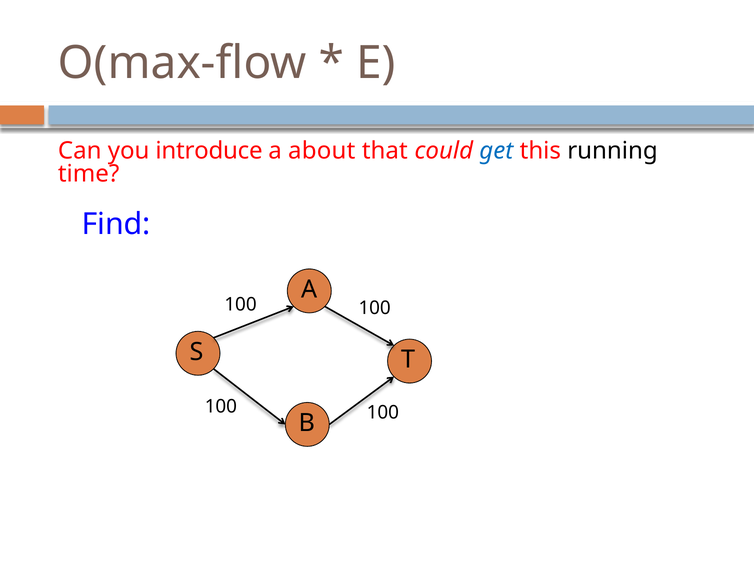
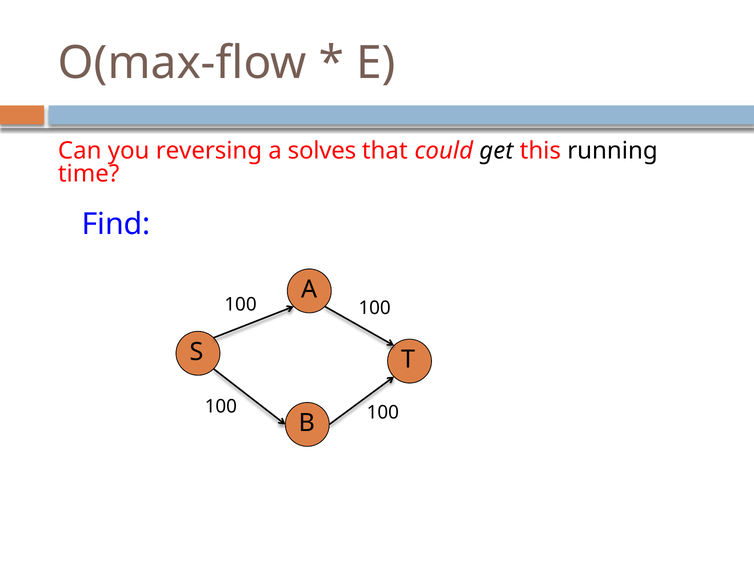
introduce: introduce -> reversing (209, 151)
about: about -> solves (322, 151)
get colour: blue -> black (496, 151)
